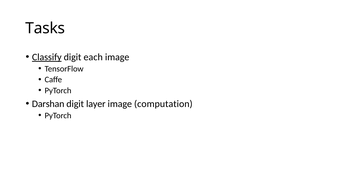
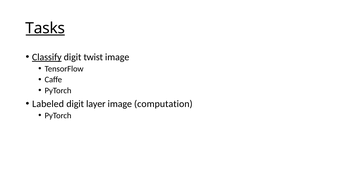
Tasks underline: none -> present (45, 28)
each: each -> twist (93, 57)
Darshan: Darshan -> Labeled (48, 104)
